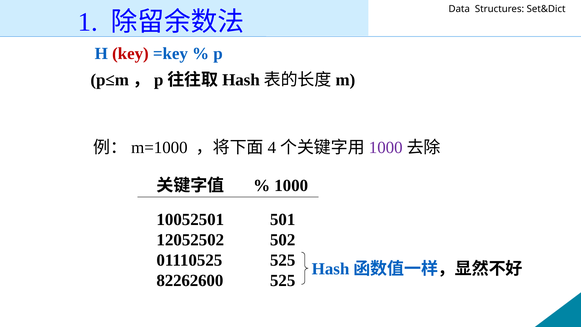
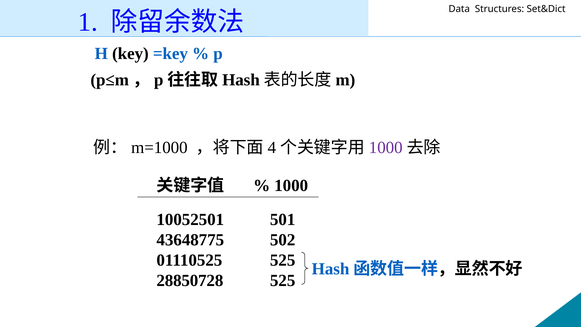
key colour: red -> black (130, 53)
12052502: 12052502 -> 43648775 (190, 240)
82262600: 82262600 -> 28850728 (190, 281)
